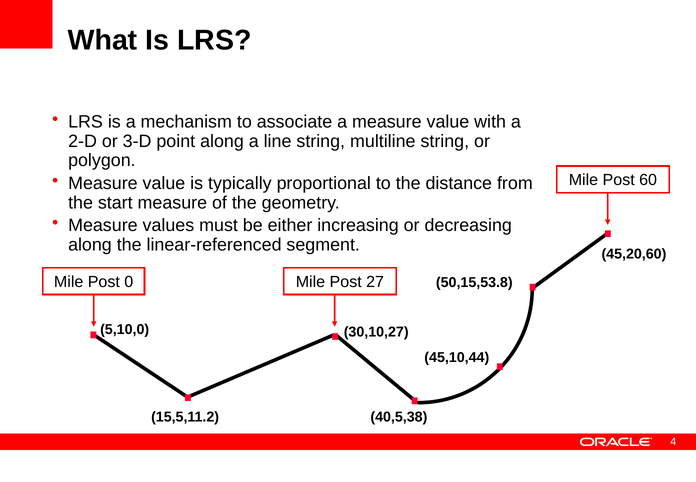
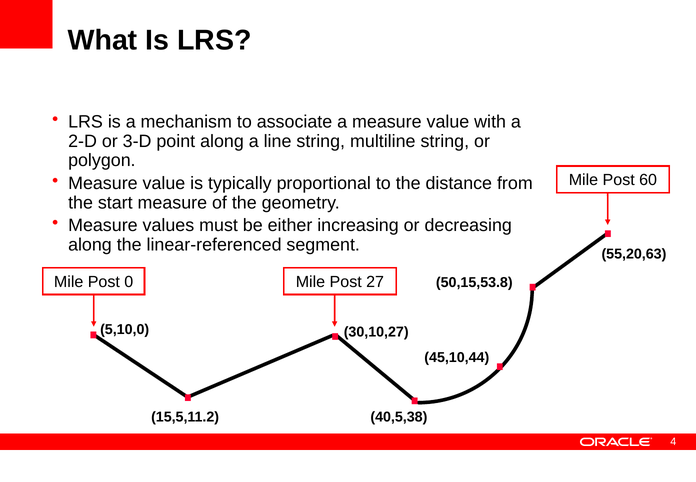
45,20,60: 45,20,60 -> 55,20,63 (634, 254)
